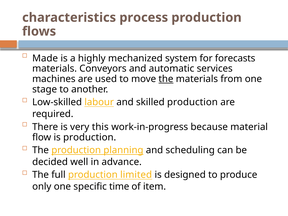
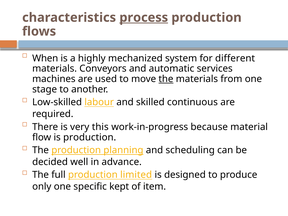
process underline: none -> present (144, 18)
Made: Made -> When (45, 58)
forecasts: forecasts -> different (235, 58)
skilled production: production -> continuous (192, 102)
time: time -> kept (119, 187)
